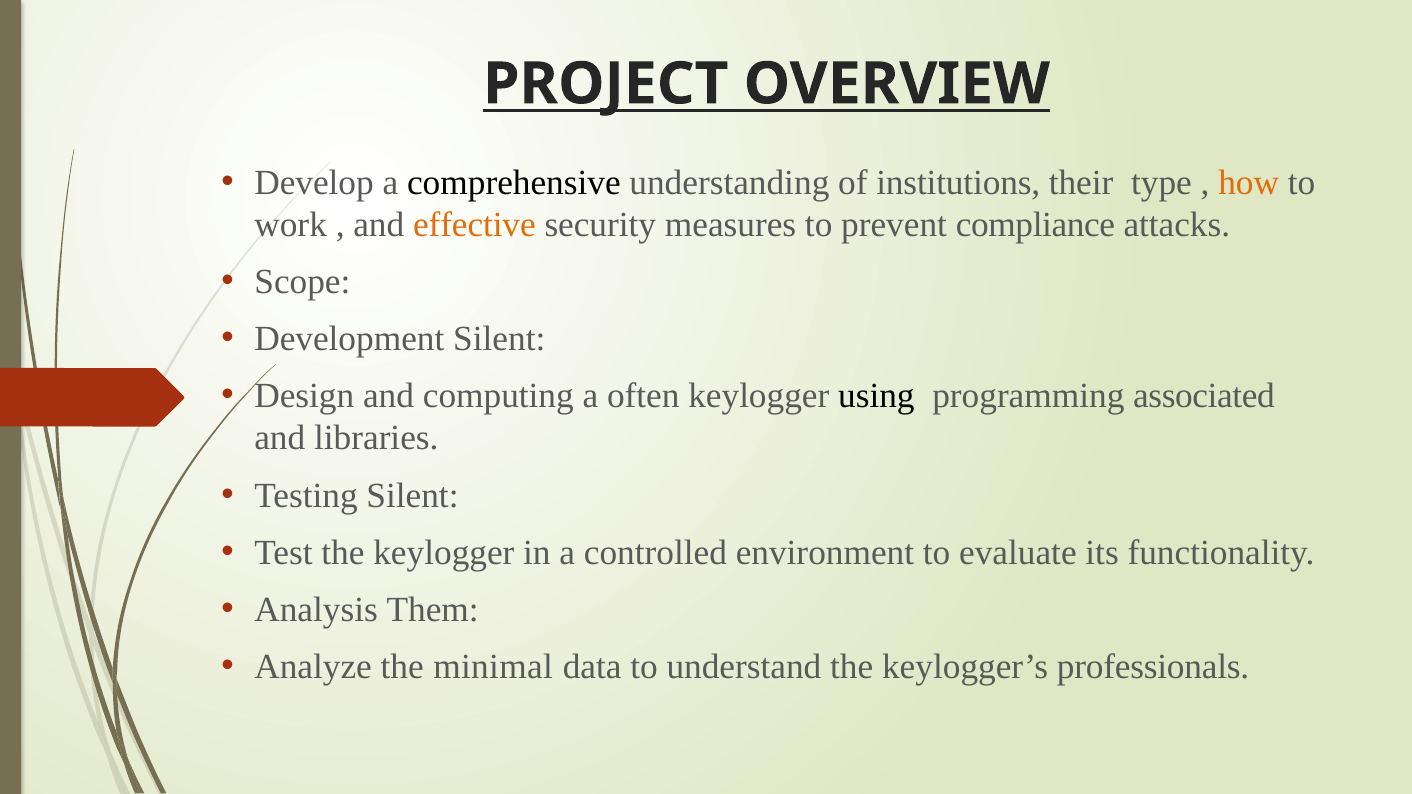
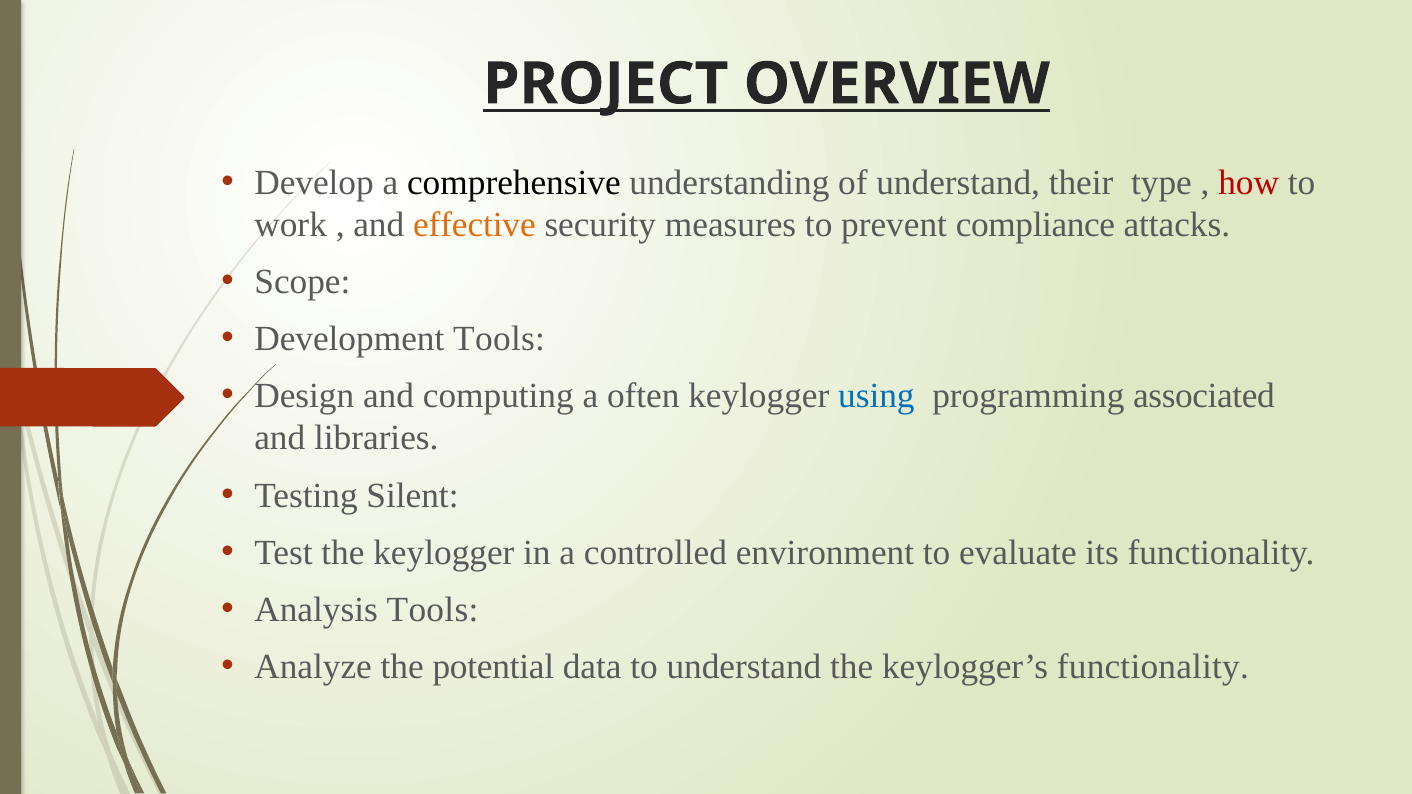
of institutions: institutions -> understand (958, 183)
how colour: orange -> red (1249, 183)
Development Silent: Silent -> Tools (499, 339)
using colour: black -> blue (876, 396)
Analysis Them: Them -> Tools (433, 610)
minimal: minimal -> potential (493, 667)
keylogger’s professionals: professionals -> functionality (1153, 667)
